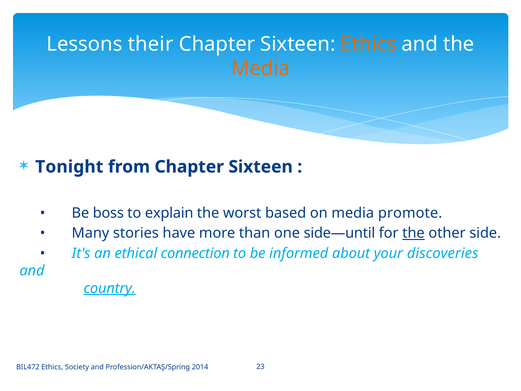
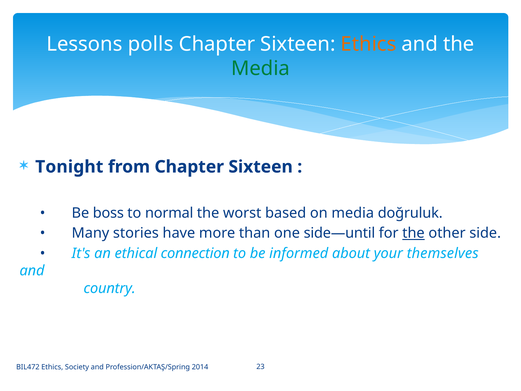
their: their -> polls (151, 44)
Media colour: orange -> green (261, 68)
explain: explain -> normal (169, 213)
promote: promote -> doğruluk (410, 213)
discoveries: discoveries -> themselves (443, 253)
country underline: present -> none (110, 288)
